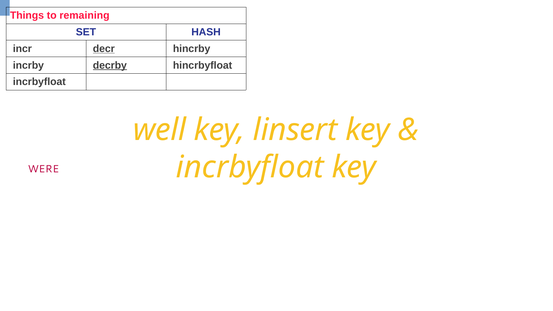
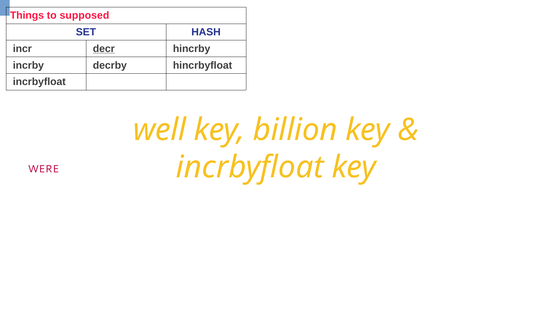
remaining: remaining -> supposed (84, 16)
decrby underline: present -> none (110, 65)
linsert: linsert -> billion (295, 130)
